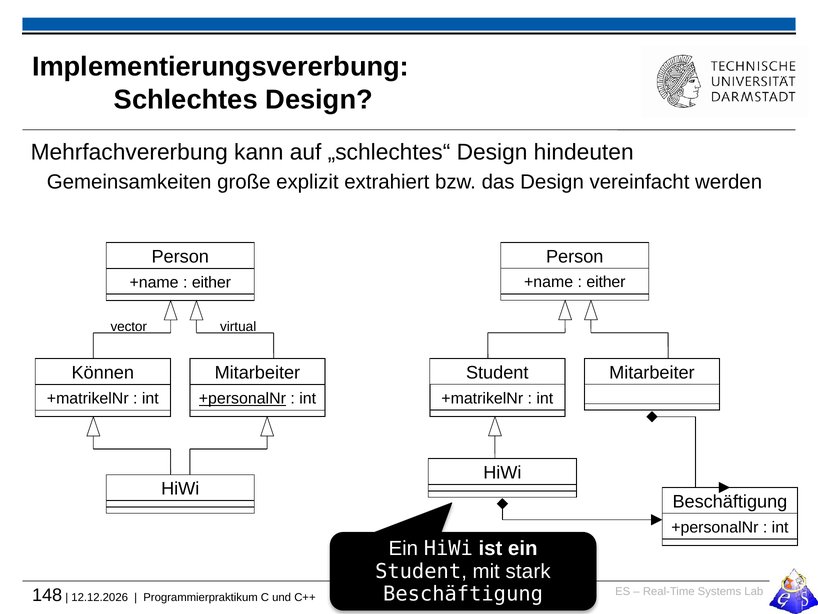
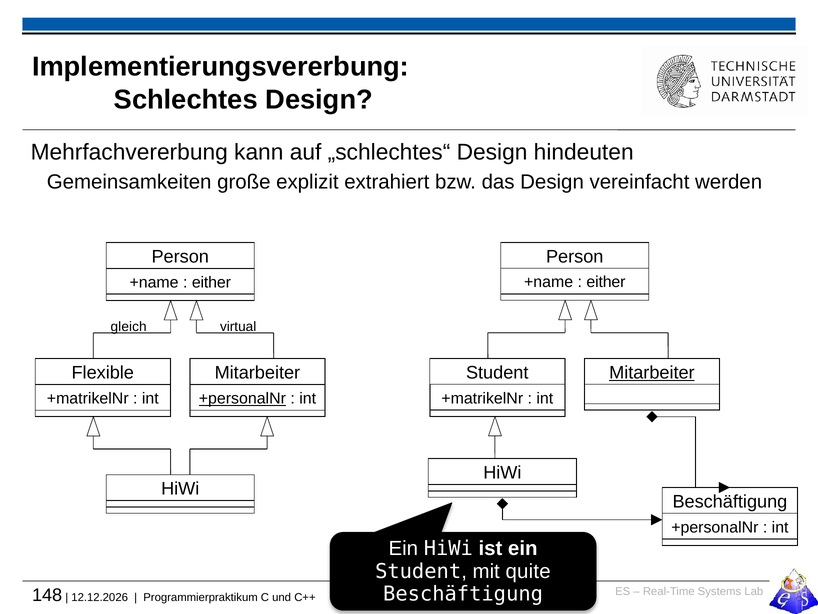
vector: vector -> gleich (129, 326)
Mitarbeiter underline: none -> present (652, 372)
Können: Können -> Flexible (103, 373)
stark: stark -> quite (528, 571)
